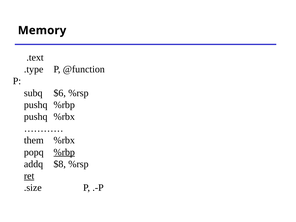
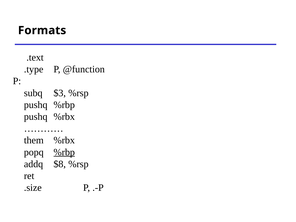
Memory: Memory -> Formats (42, 30)
$6: $6 -> $3 (60, 93)
ret underline: present -> none (29, 176)
